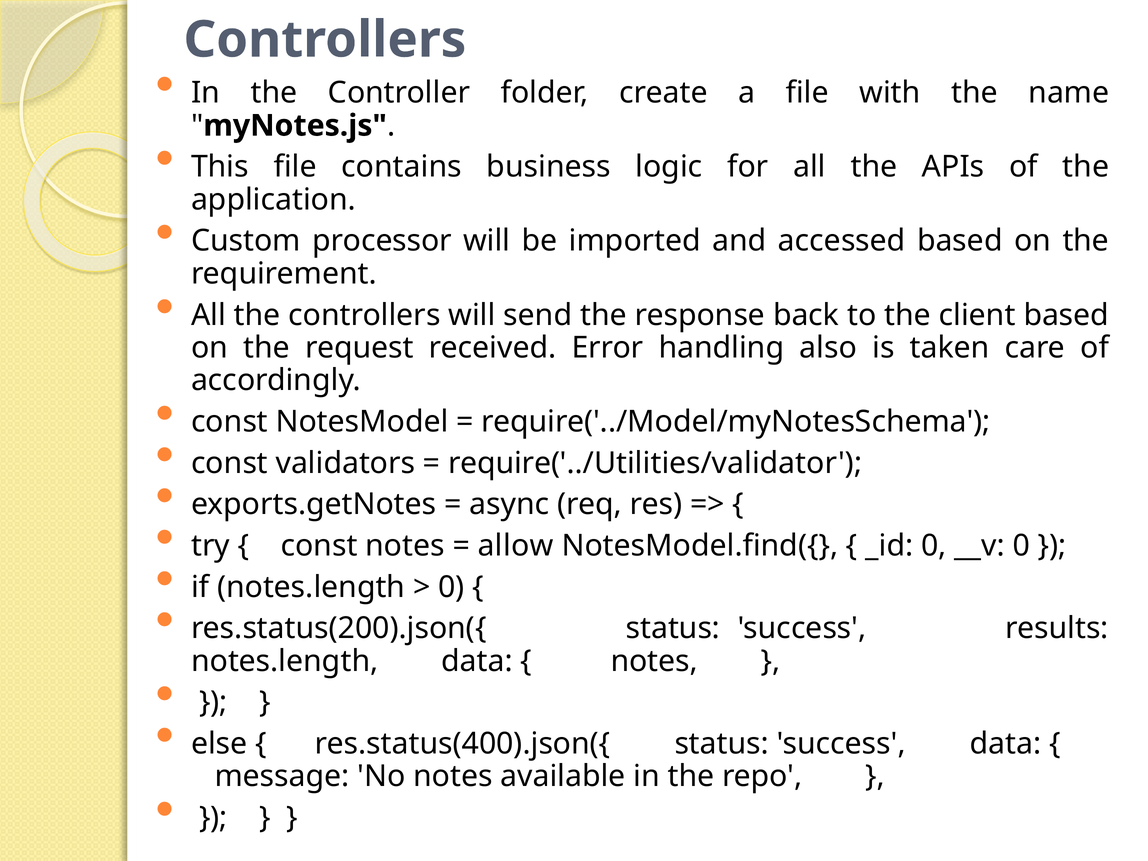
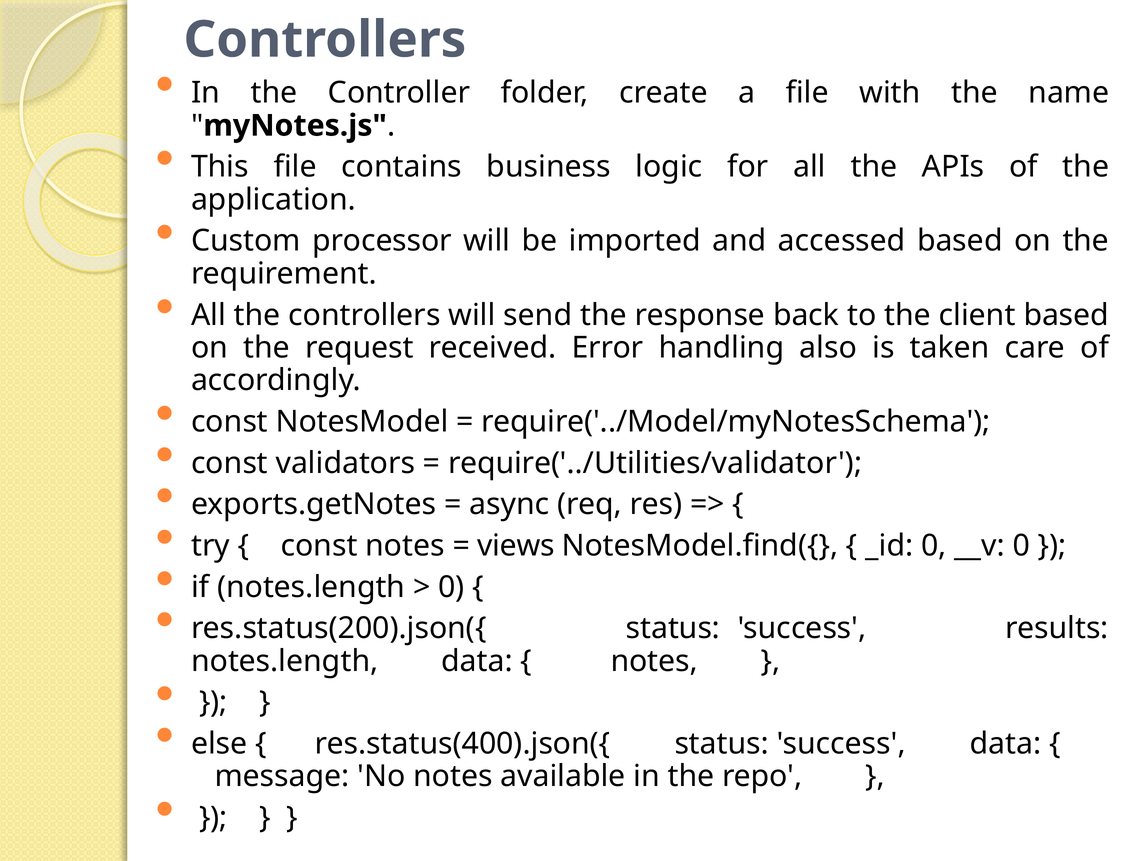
allow: allow -> views (516, 546)
